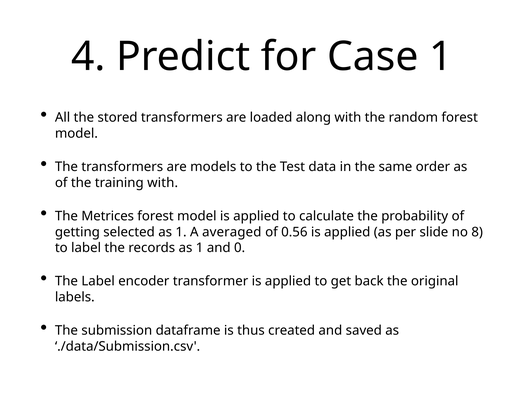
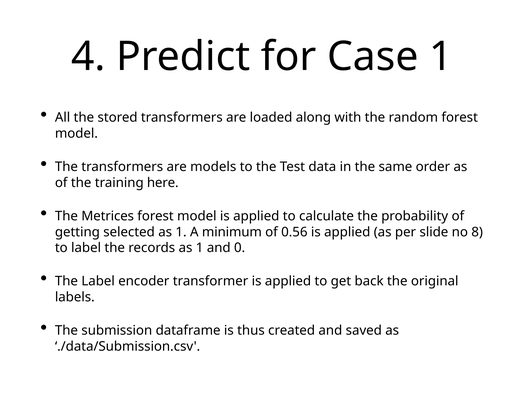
training with: with -> here (163, 183)
averaged: averaged -> minimum (232, 232)
